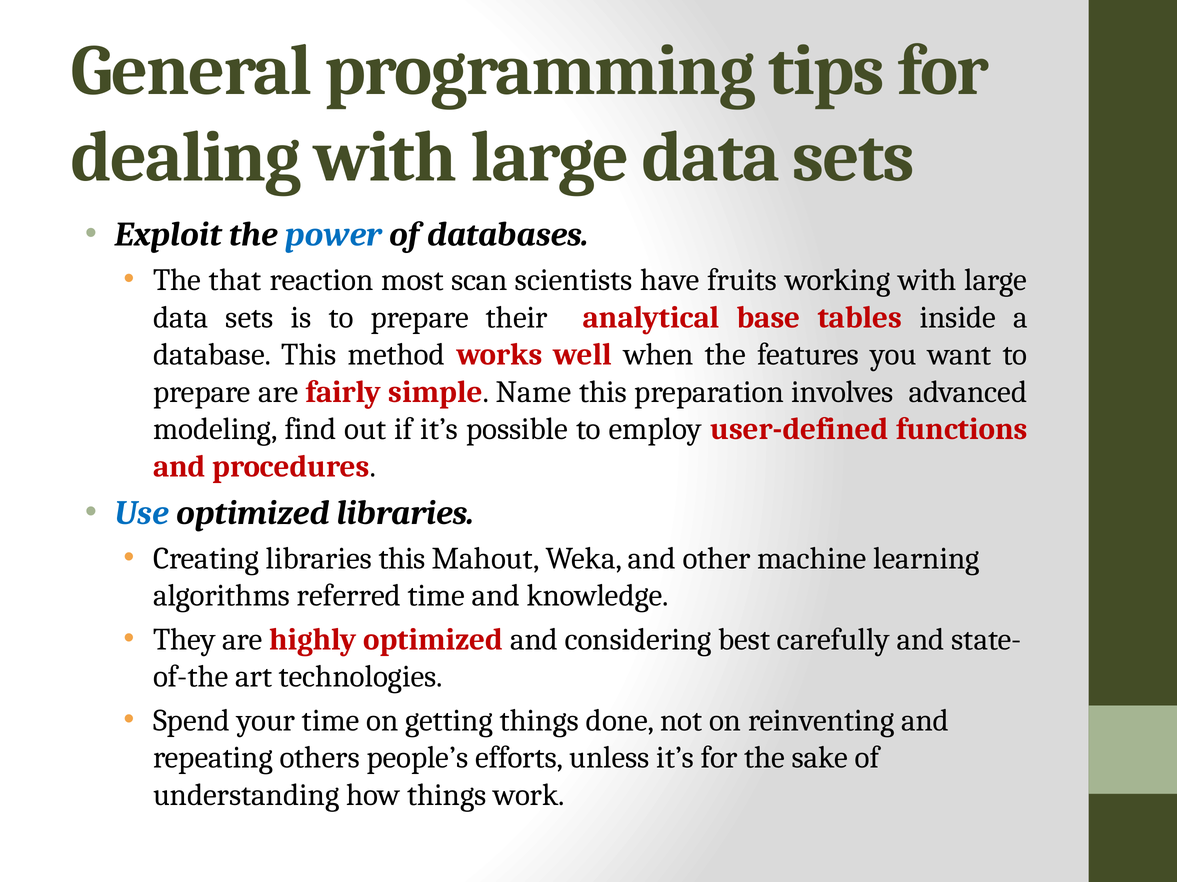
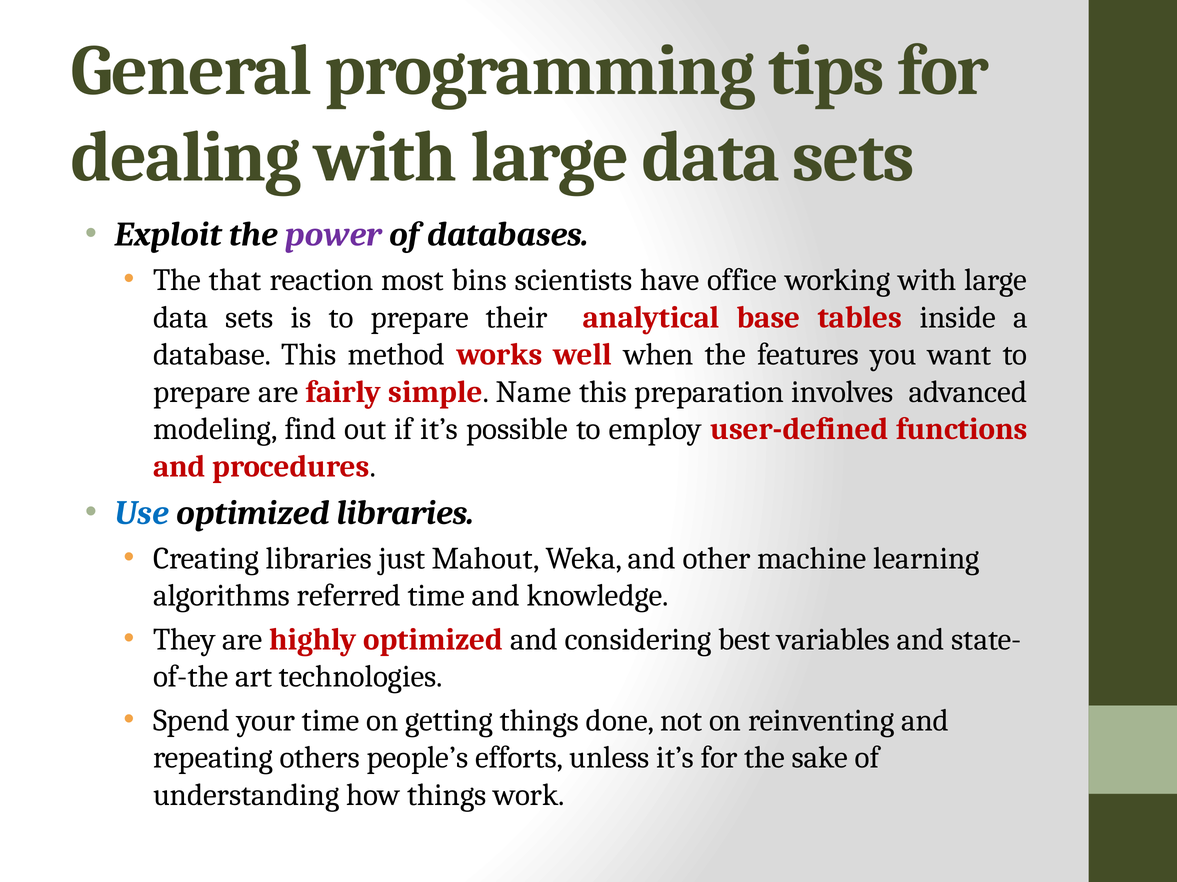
power colour: blue -> purple (334, 235)
scan: scan -> bins (479, 280)
fruits: fruits -> office (742, 280)
libraries this: this -> just (402, 559)
carefully: carefully -> variables (833, 640)
